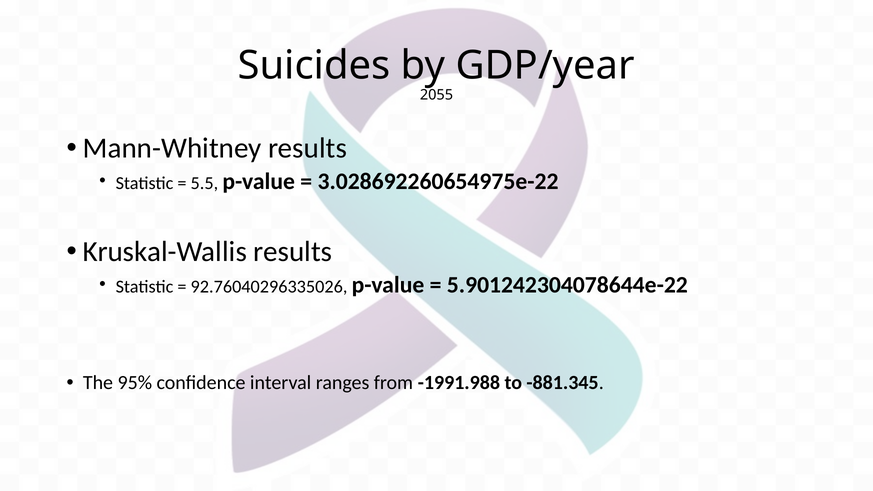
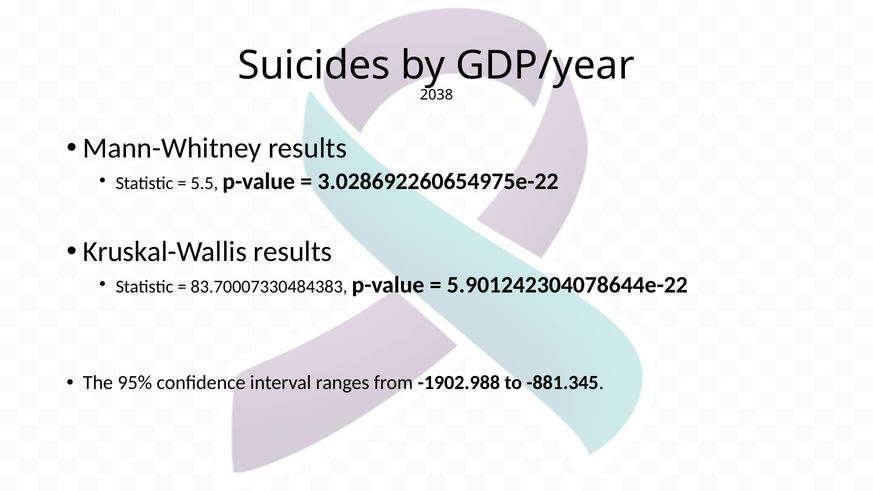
2055: 2055 -> 2038 (436, 95)
92.76040296335026: 92.76040296335026 -> 83.70007330484383 (269, 287)
-1991.988: -1991.988 -> -1902.988 (459, 383)
